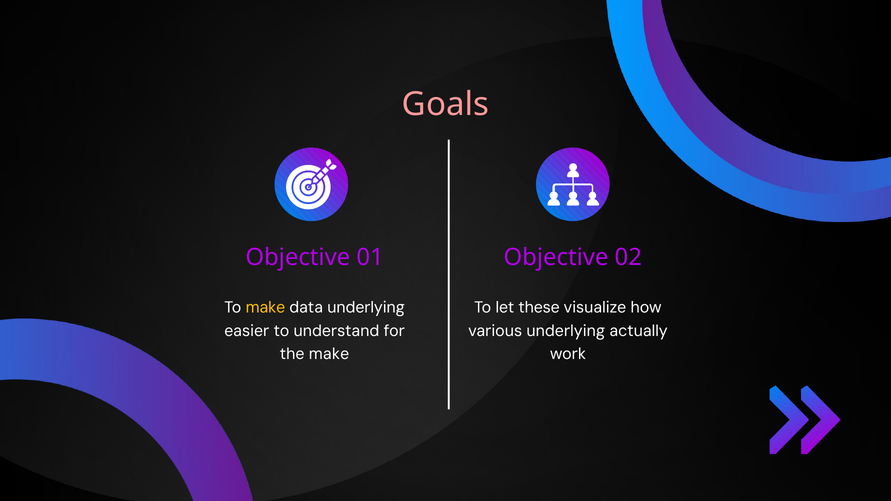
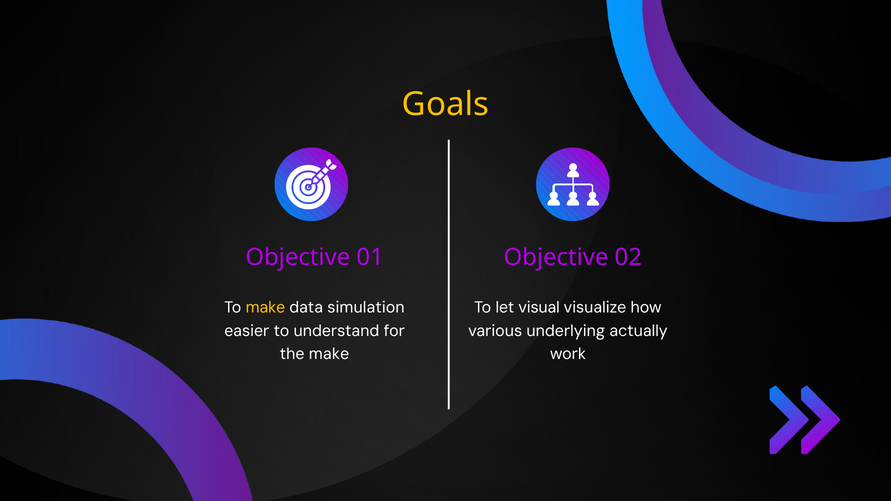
Goals colour: pink -> yellow (445, 104)
data underlying: underlying -> simulation (366, 308)
these: these -> visual (539, 308)
